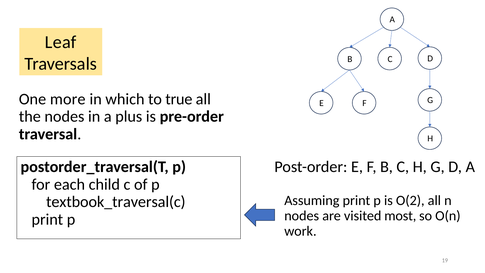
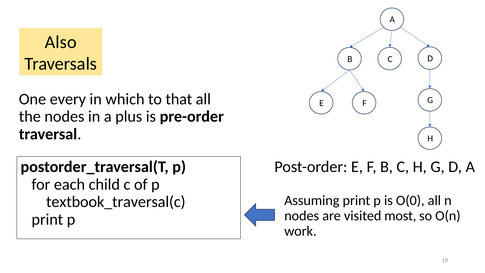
Leaf: Leaf -> Also (61, 42)
more: more -> every (68, 99)
true: true -> that (179, 99)
O(2: O(2 -> O(0 (410, 200)
